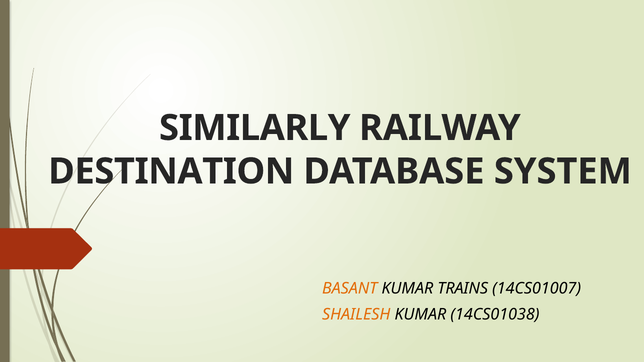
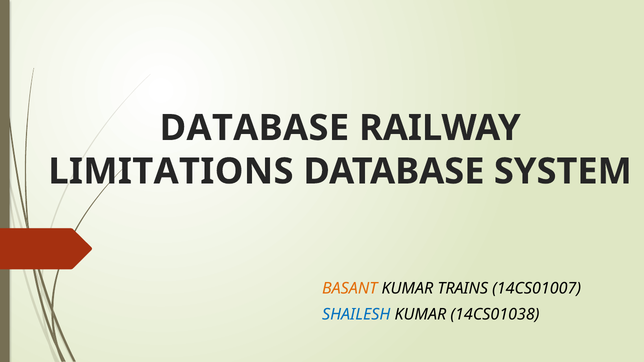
SIMILARLY: SIMILARLY -> DATABASE (254, 128)
DESTINATION: DESTINATION -> LIMITATIONS (171, 172)
SHAILESH colour: orange -> blue (356, 315)
